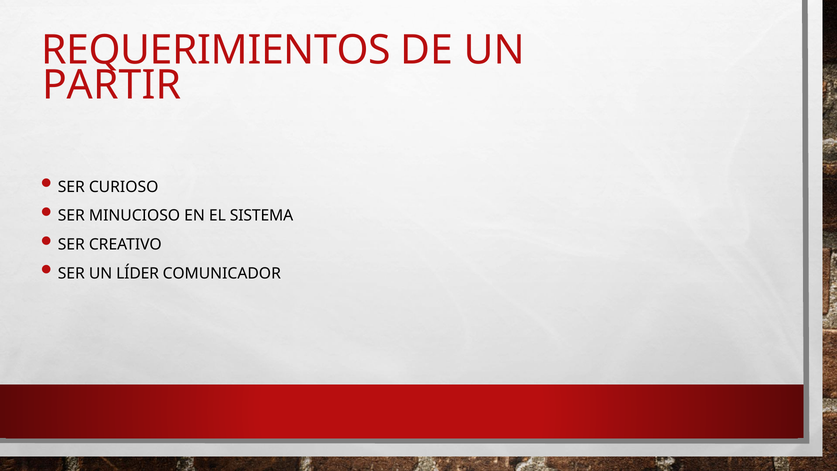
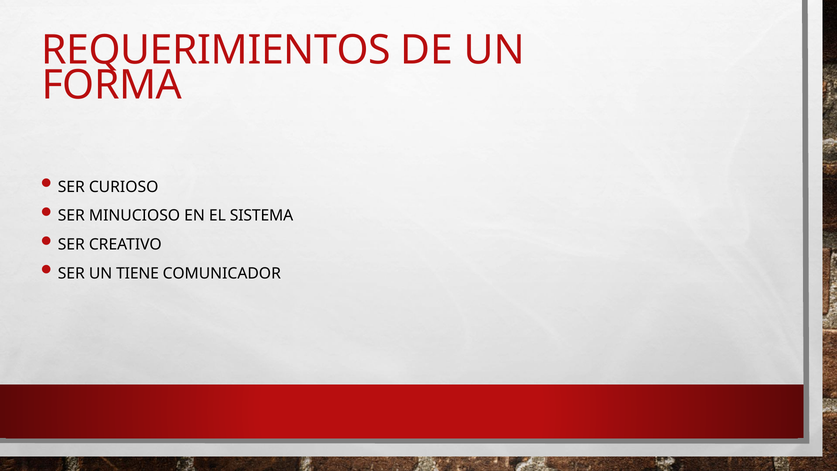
PARTIR: PARTIR -> FORMA (112, 85)
LÍDER: LÍDER -> TIENE (138, 273)
